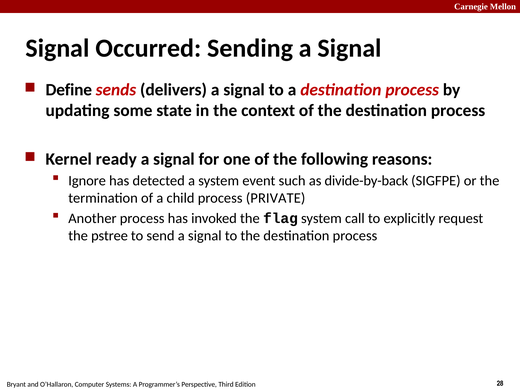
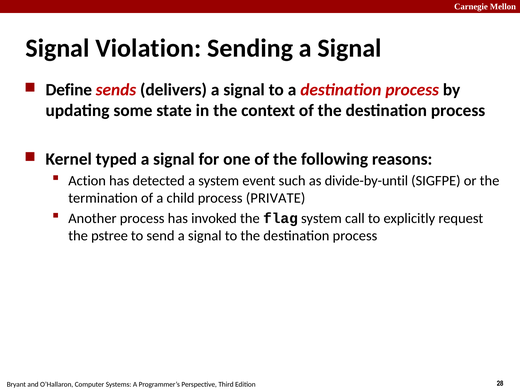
Occurred: Occurred -> Violation (148, 48)
ready: ready -> typed (116, 159)
Ignore: Ignore -> Action (87, 181)
divide-by-back: divide-by-back -> divide-by-until (366, 181)
